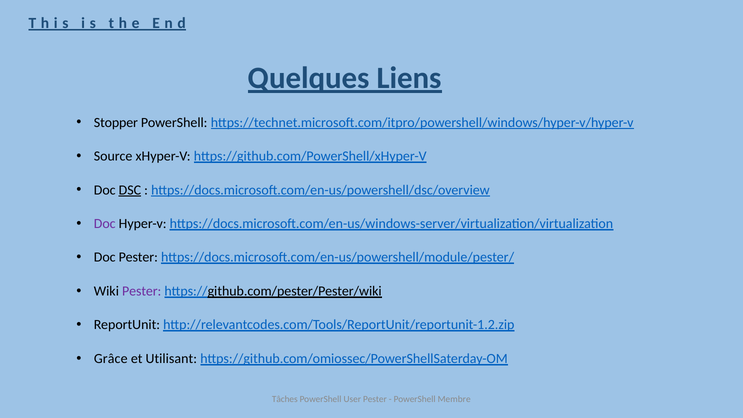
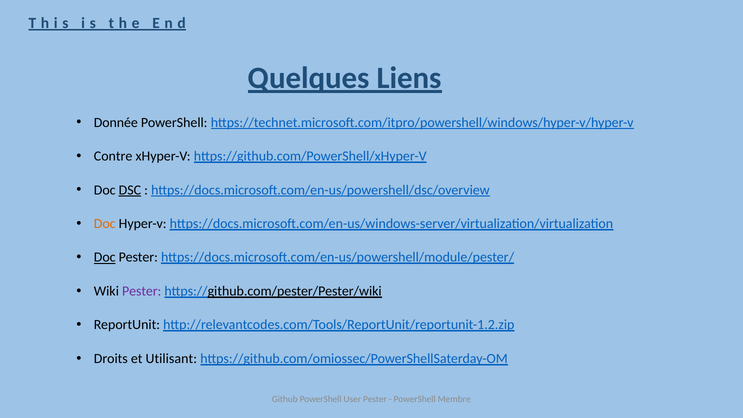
Stopper: Stopper -> Donnée (116, 122)
Source: Source -> Contre (113, 156)
Doc colour: purple -> orange (105, 224)
Doc underline: none -> present (105, 257)
Grâce: Grâce -> Droits (111, 358)
Tâches: Tâches -> Github (285, 399)
